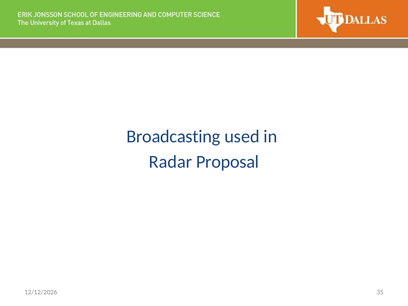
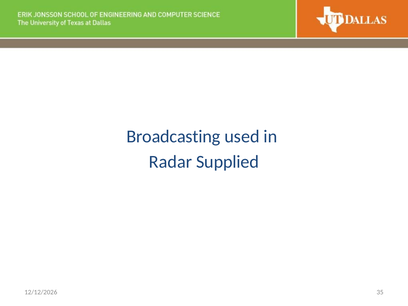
Proposal: Proposal -> Supplied (228, 162)
